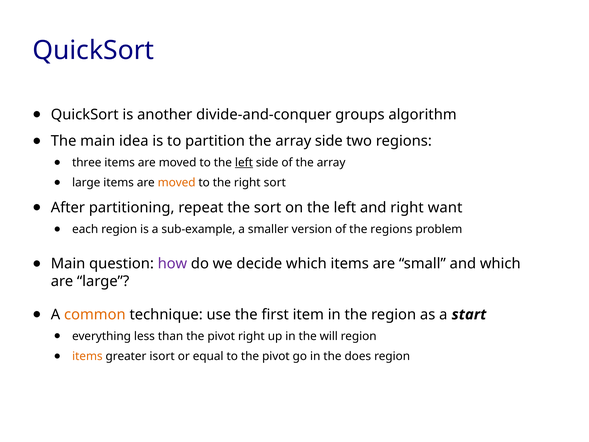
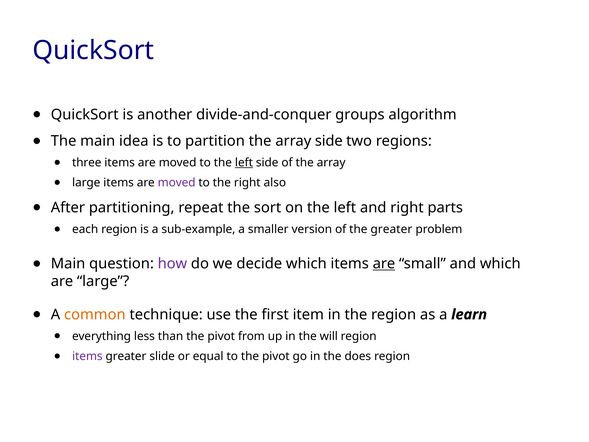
moved colour: orange -> purple (177, 183)
right sort: sort -> also (275, 183)
want: want -> parts (445, 207)
the regions: regions -> greater (391, 229)
are underline: none -> present (384, 264)
start: start -> learn (469, 314)
pivot right: right -> from (251, 336)
items colour: orange -> purple (87, 356)
isort: isort -> slide (162, 356)
